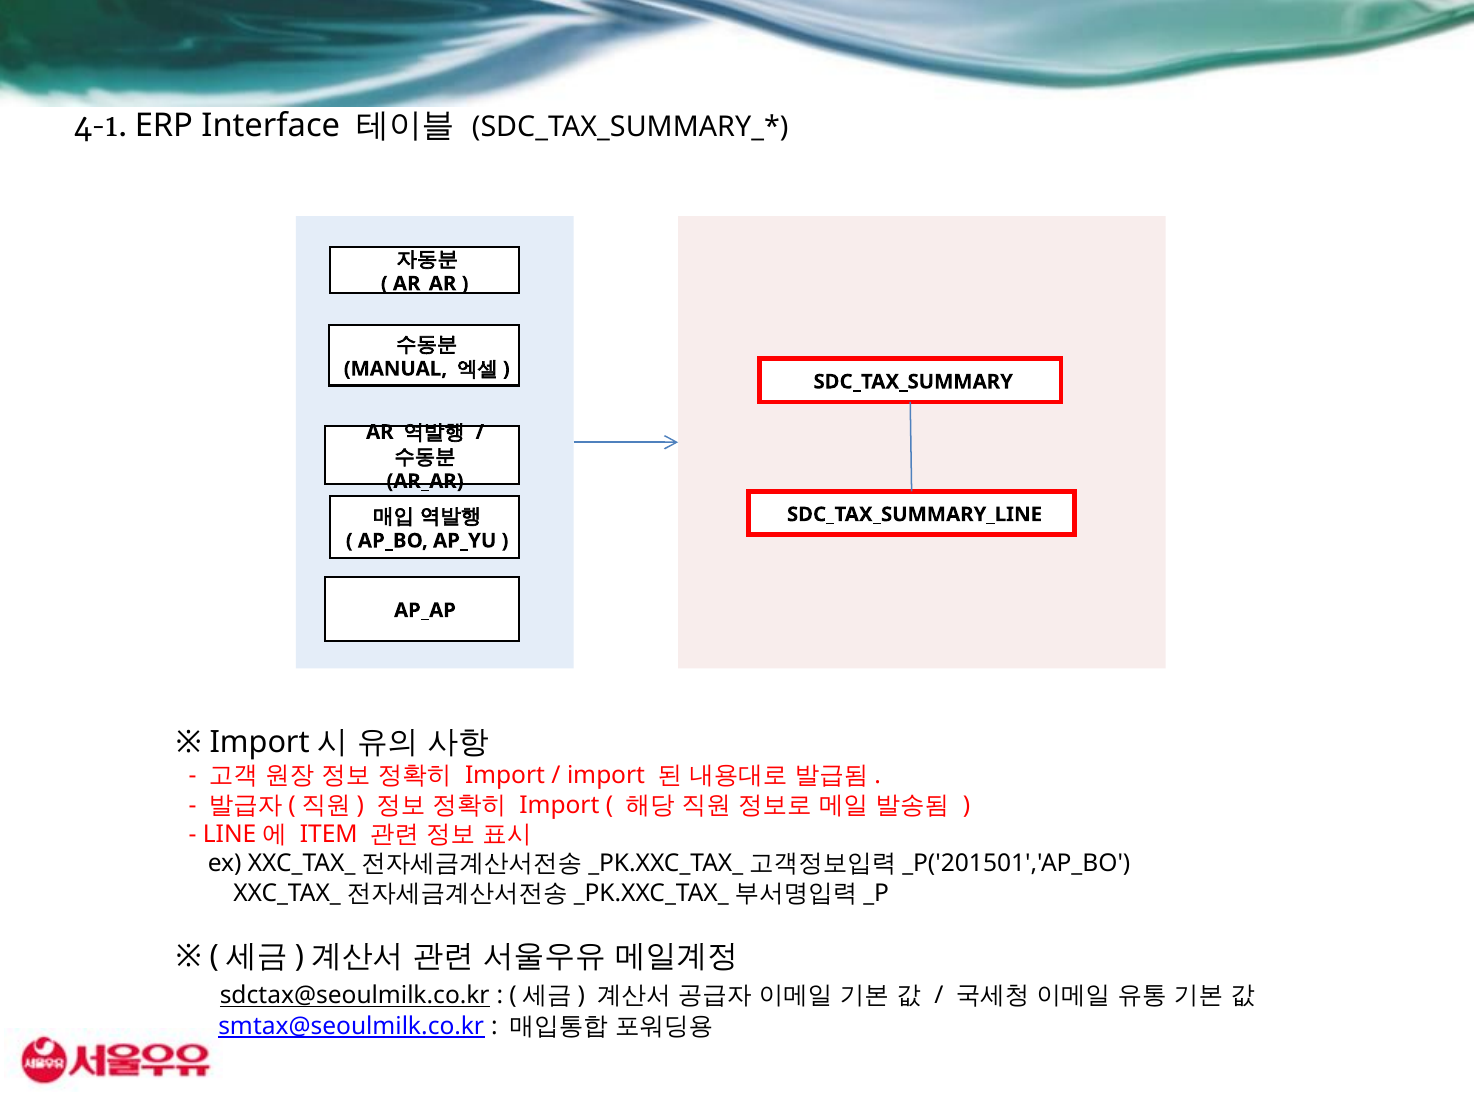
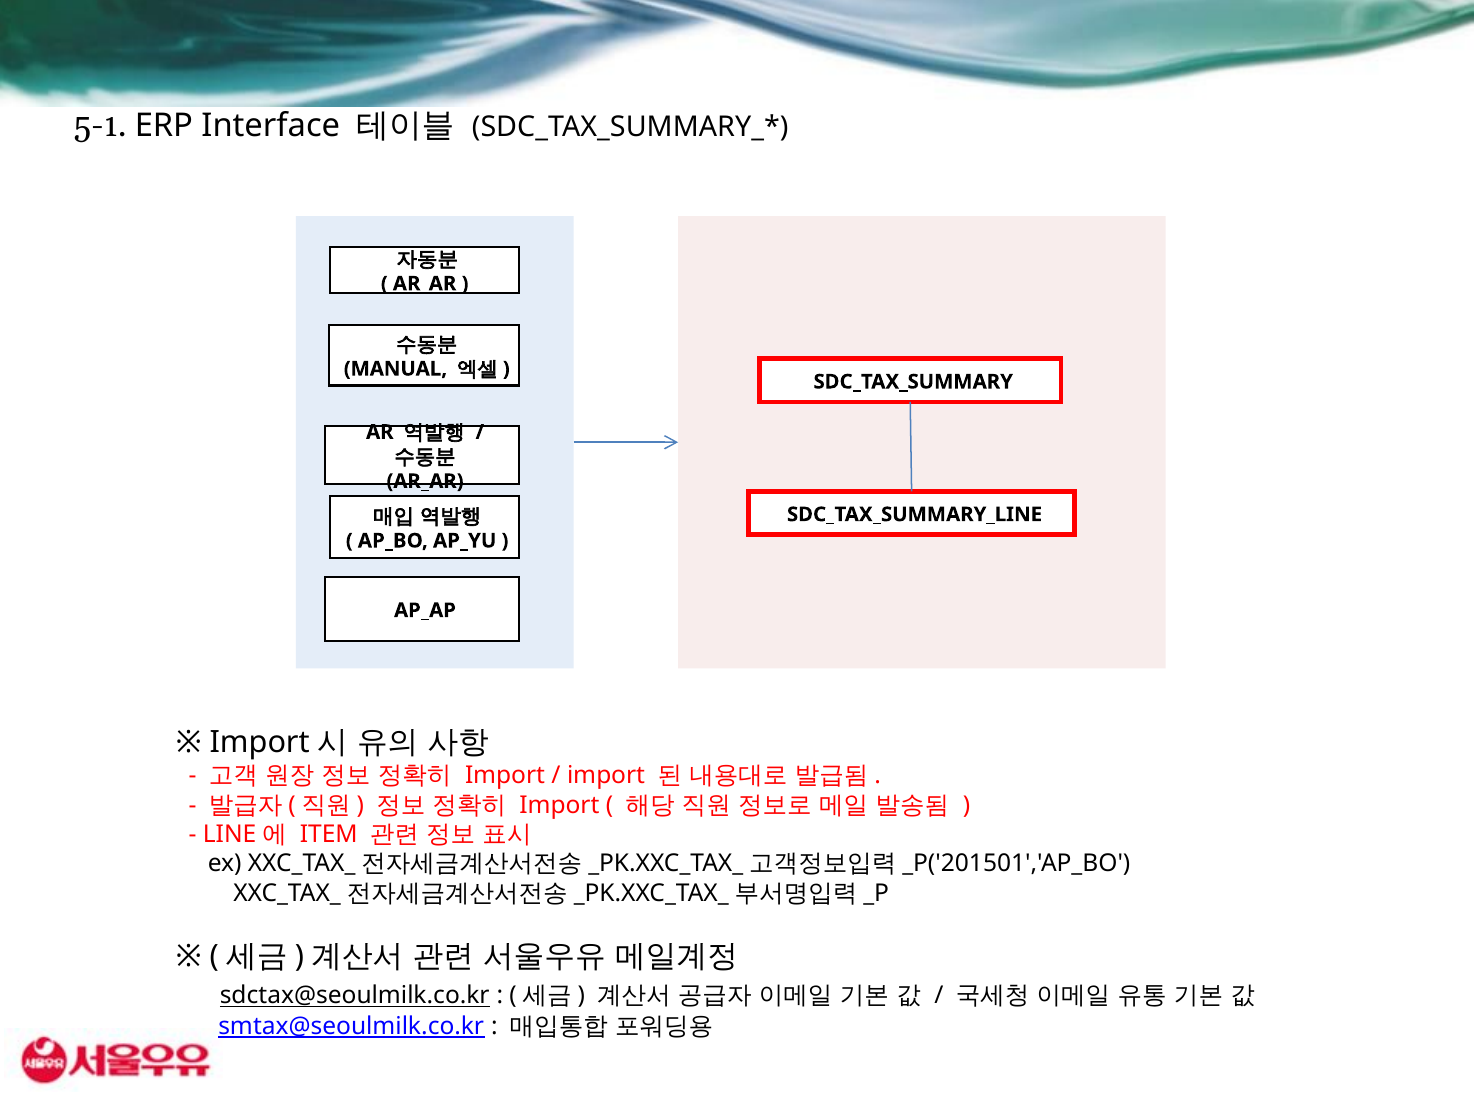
4-1: 4-1 -> 5-1 (100, 125)
